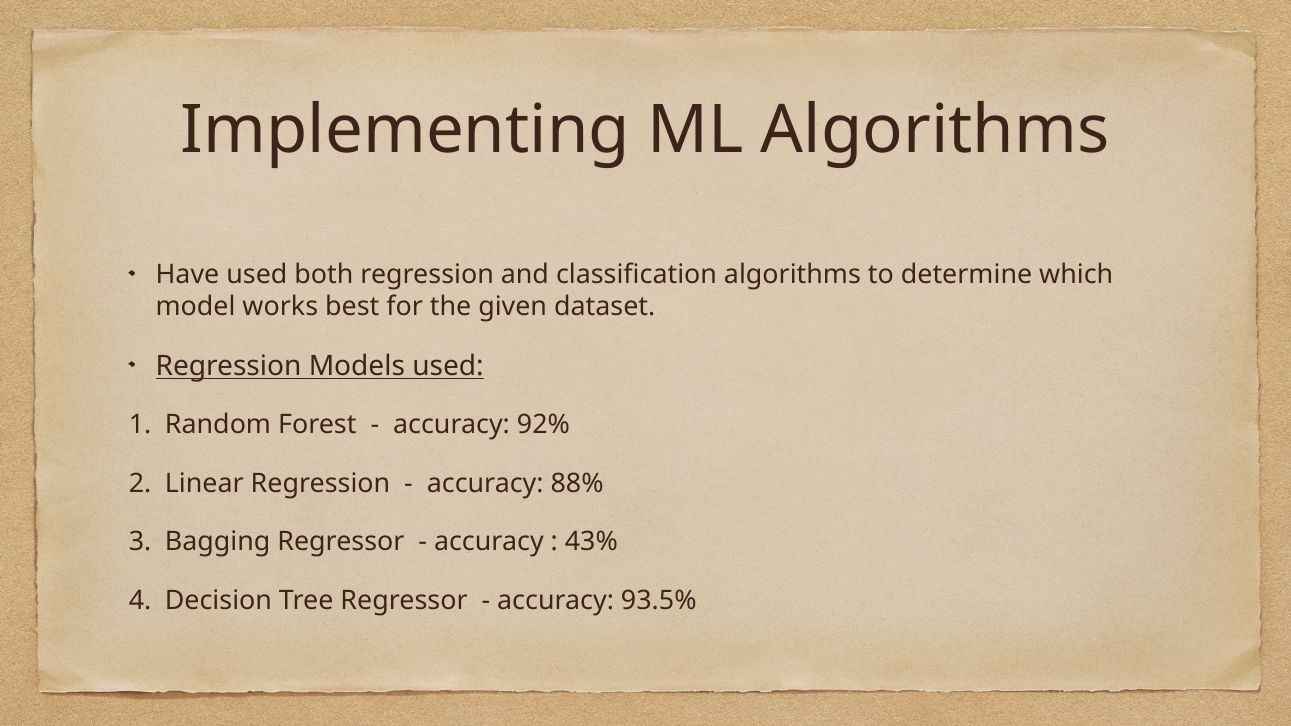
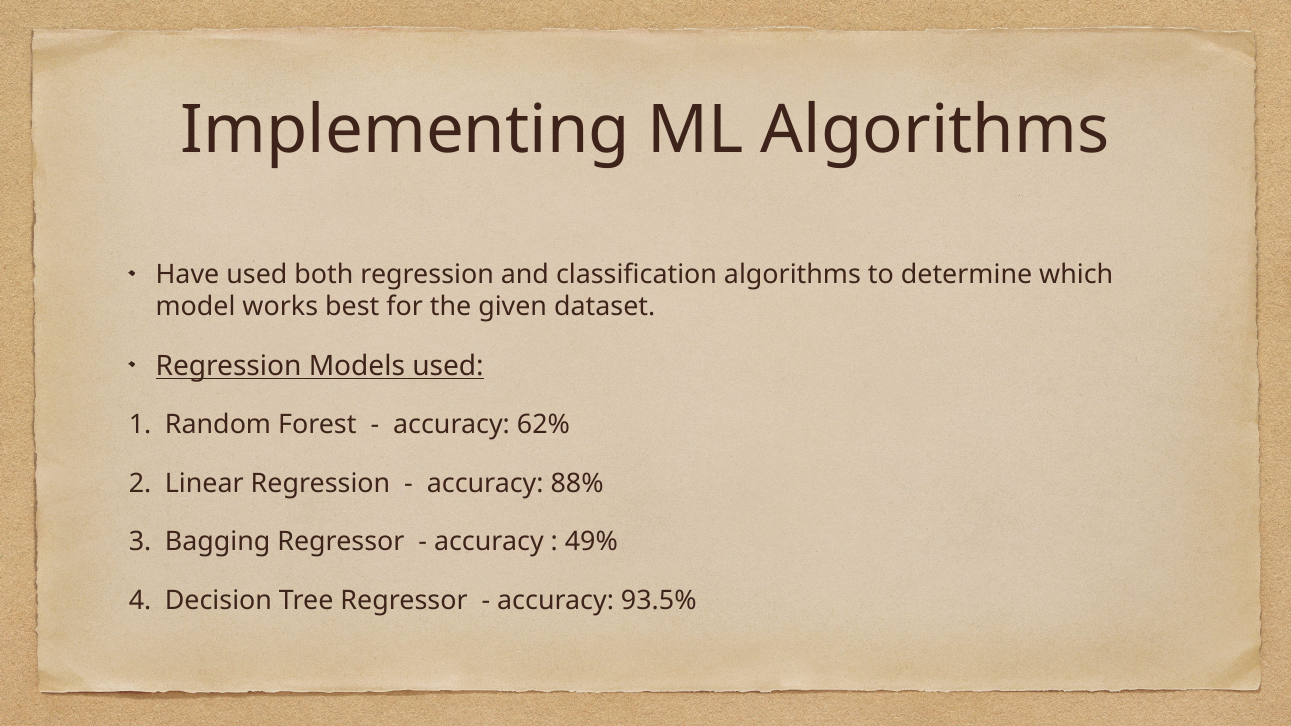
92%: 92% -> 62% (543, 425)
43%: 43% -> 49% (591, 542)
